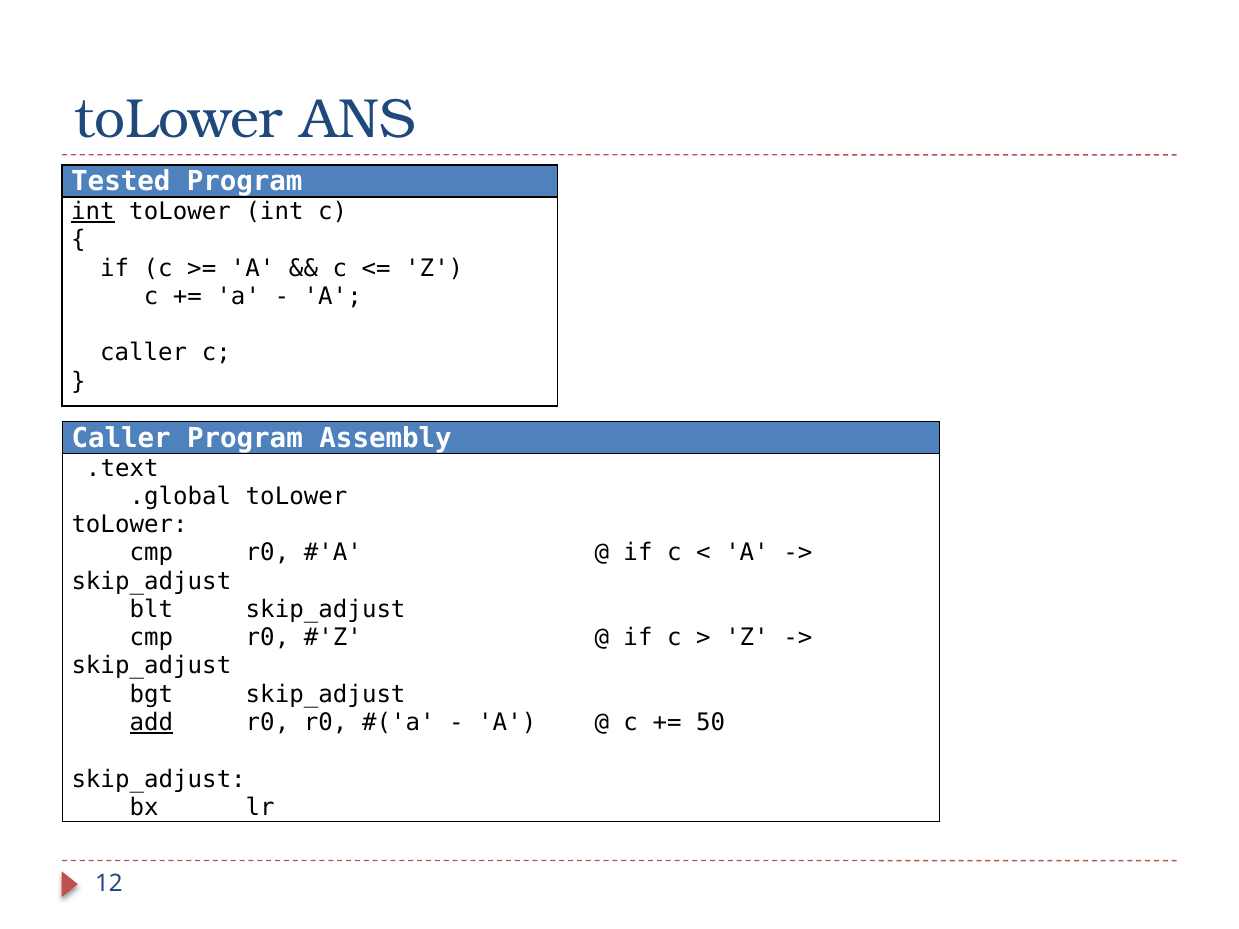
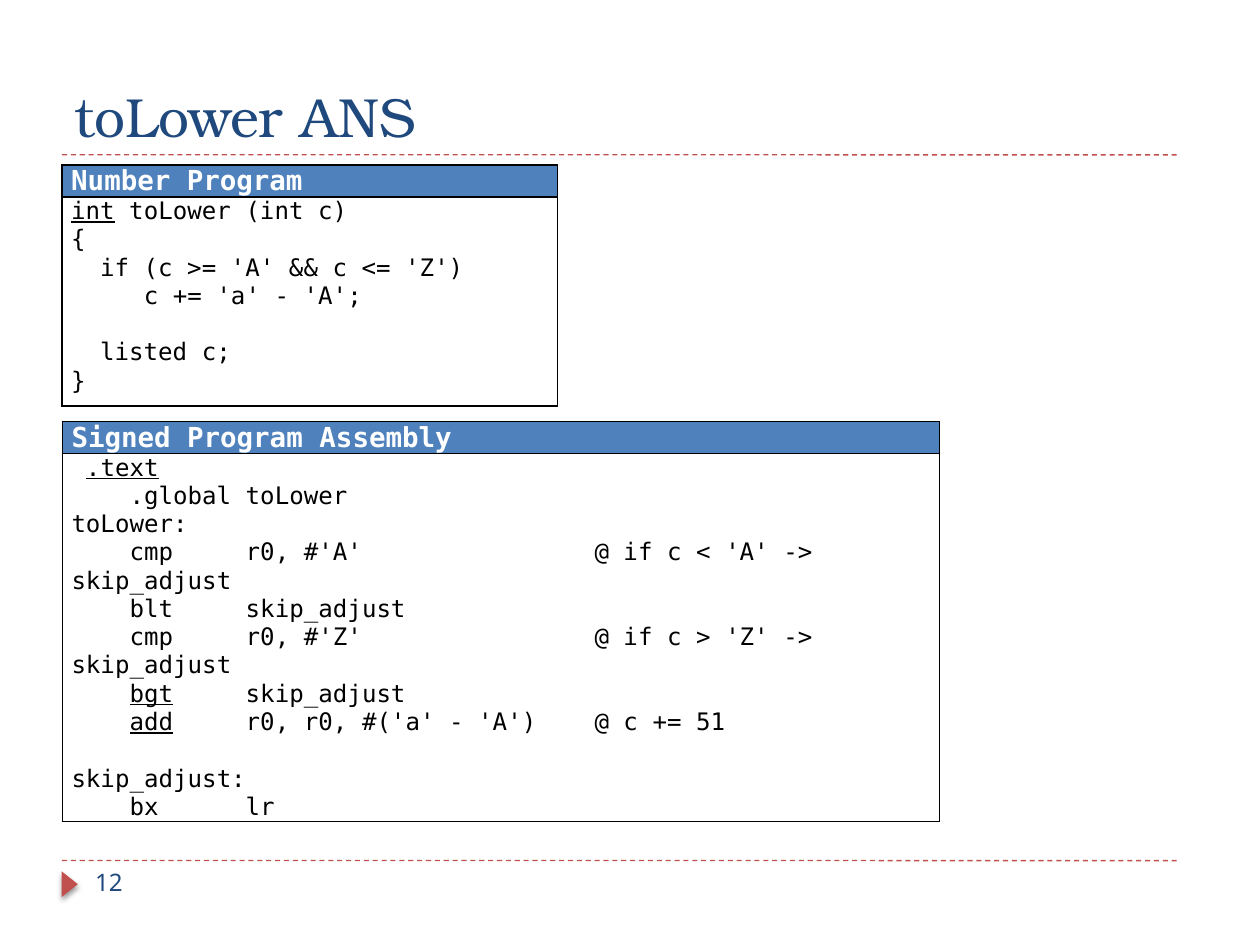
Tested: Tested -> Number (121, 182)
caller: caller -> listed (144, 353)
Caller: Caller -> Signed (121, 438)
.text underline: none -> present (122, 468)
bgt underline: none -> present (151, 695)
50: 50 -> 51 (711, 723)
